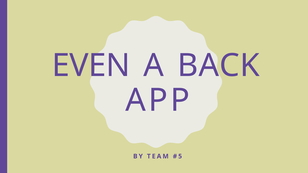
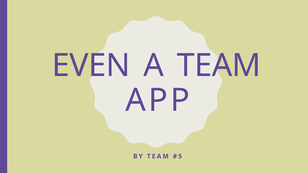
A BACK: BACK -> TEAM (219, 66)
